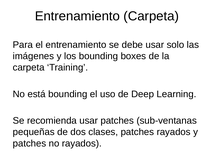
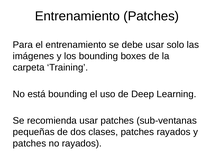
Entrenamiento Carpeta: Carpeta -> Patches (151, 16)
